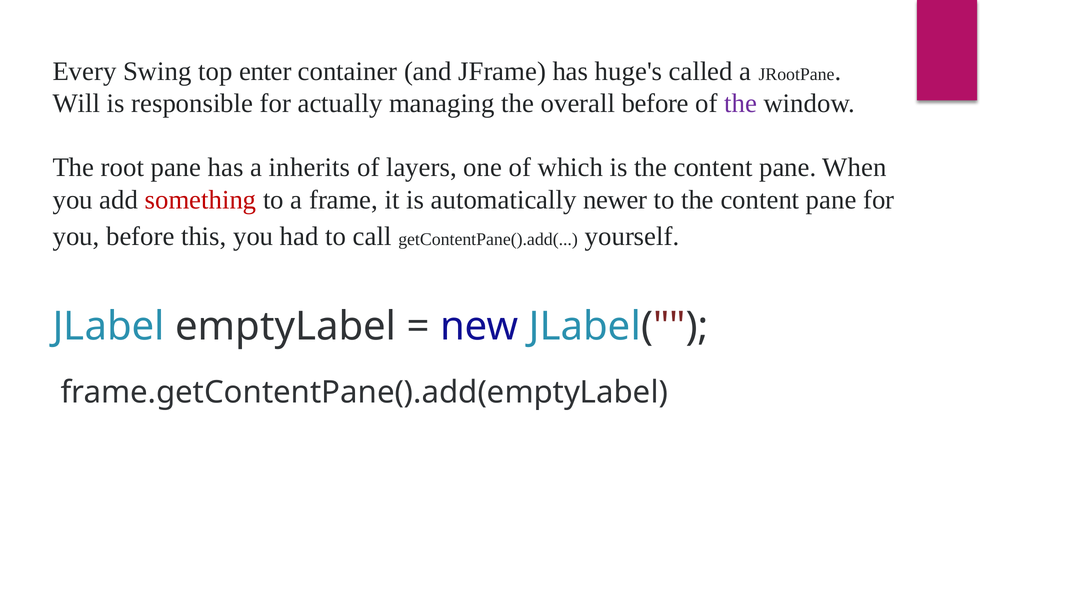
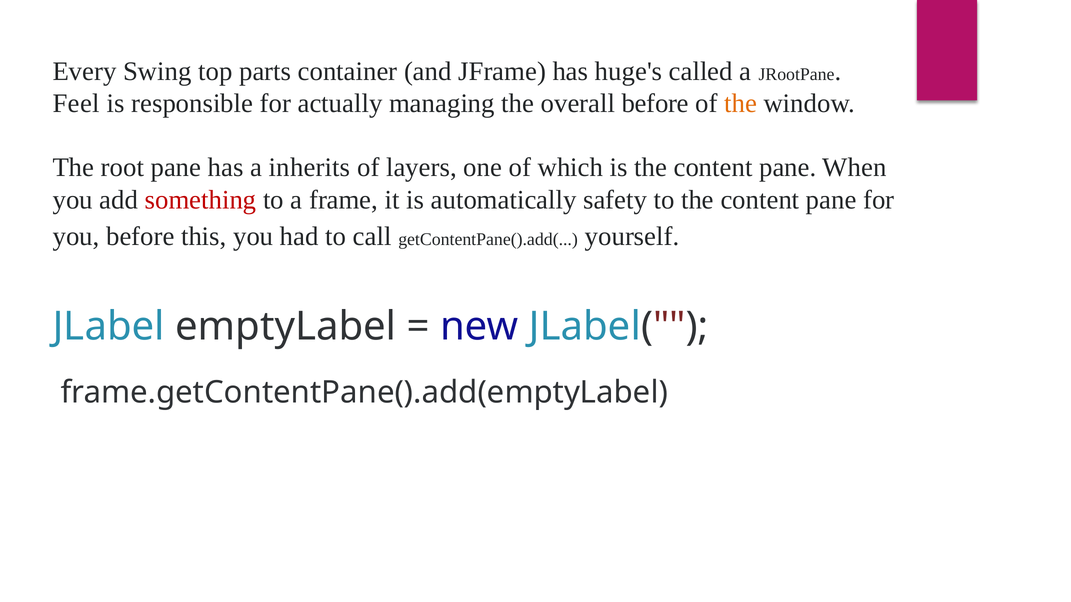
enter: enter -> parts (265, 71)
Will: Will -> Feel (76, 103)
the colour: purple -> orange (741, 103)
newer: newer -> safety (615, 200)
